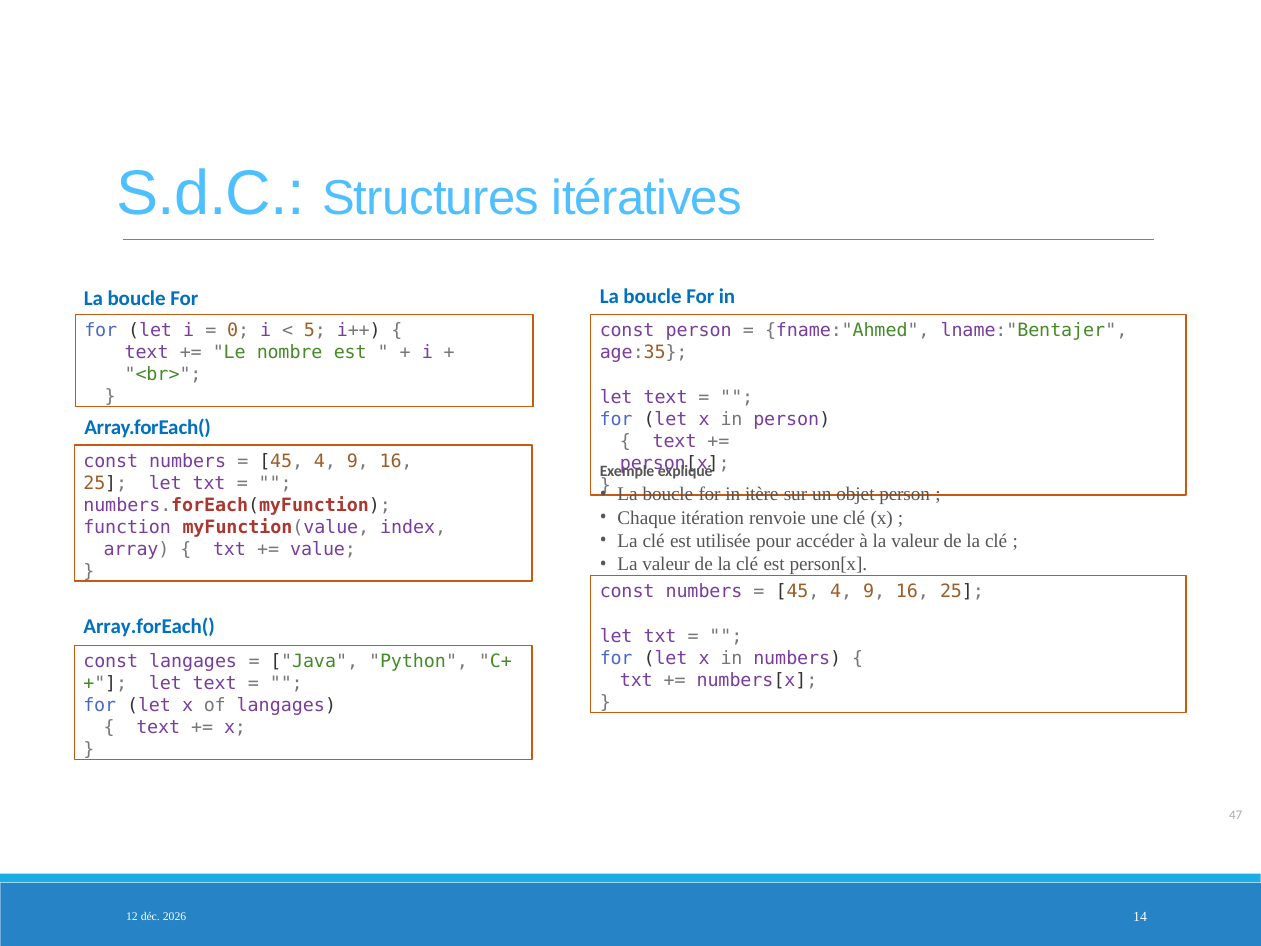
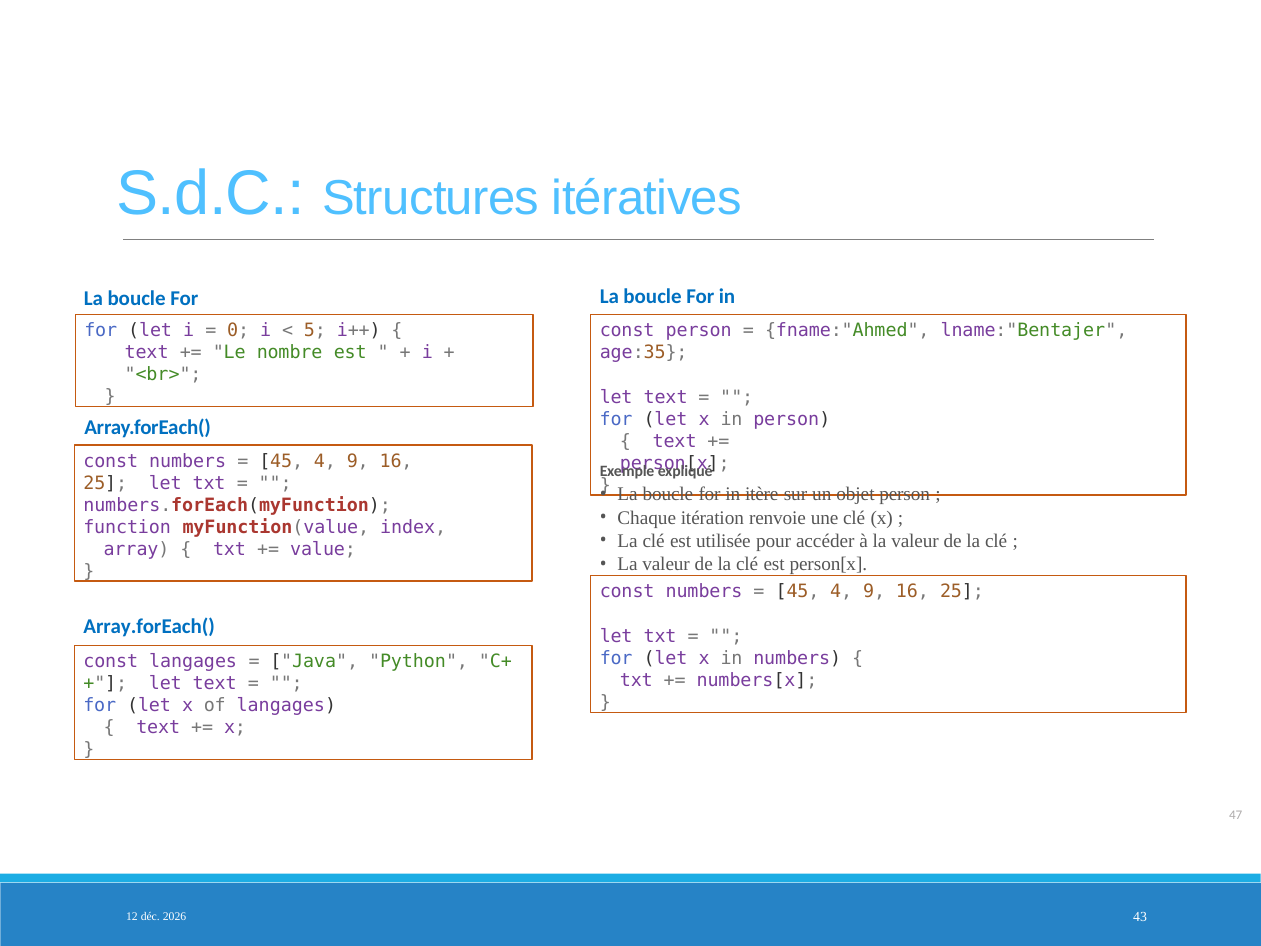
14: 14 -> 43 (1140, 917)
